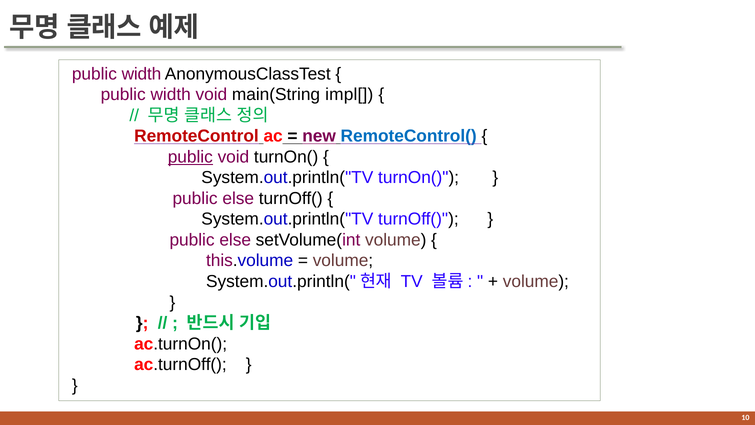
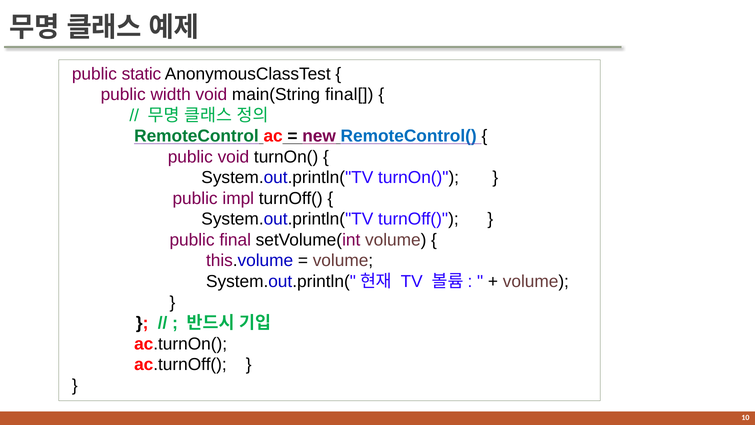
width: width -> static (141, 74)
impl[: impl[ -> final[ (349, 95)
RemoteControl colour: red -> green (196, 136)
public underline: present -> none (190, 157)
else: else -> impl (238, 198)
else: else -> final (235, 240)
